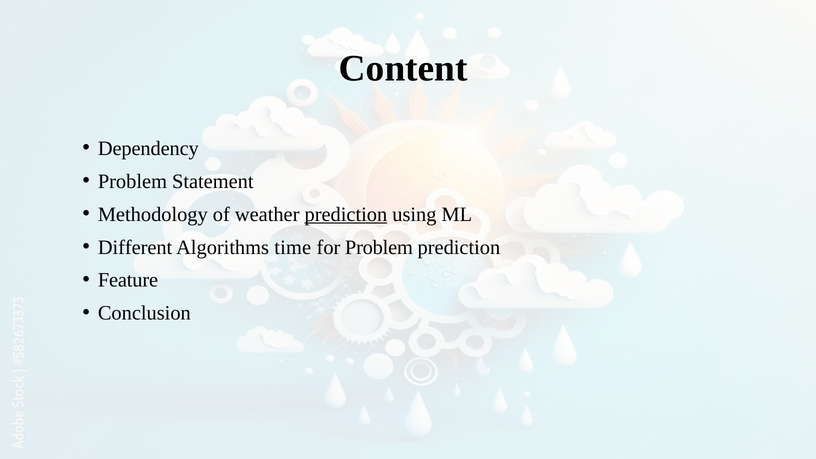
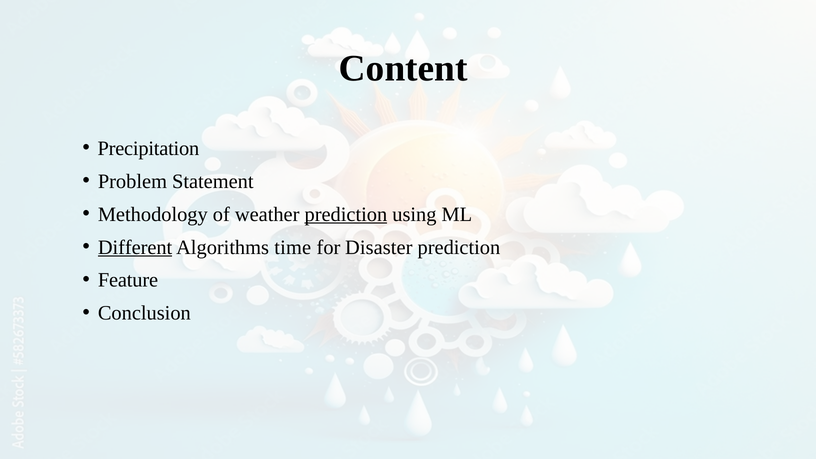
Dependency: Dependency -> Precipitation (148, 148)
Different underline: none -> present (135, 247)
for Problem: Problem -> Disaster (379, 247)
